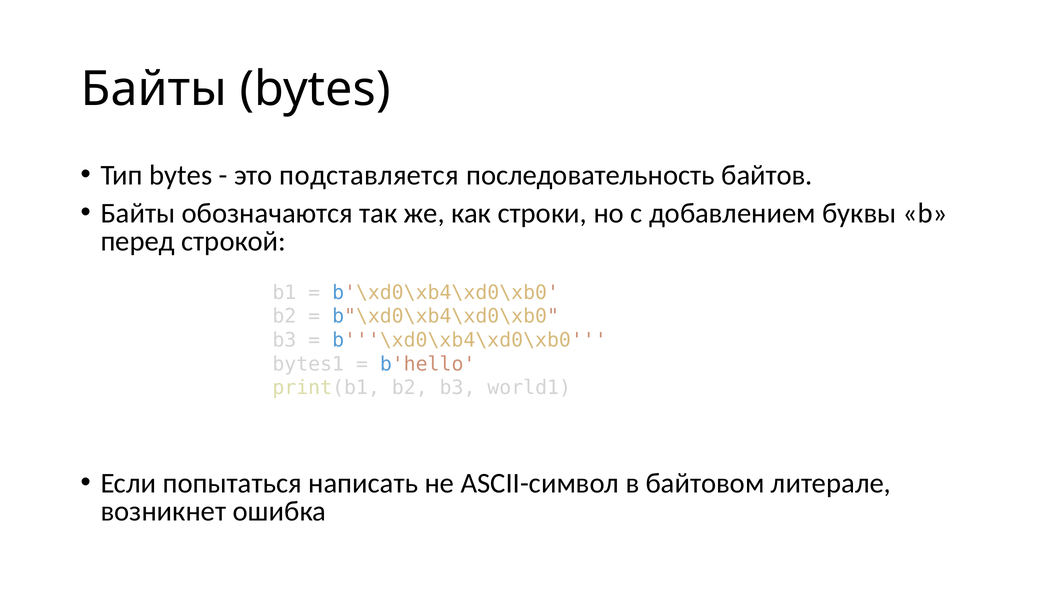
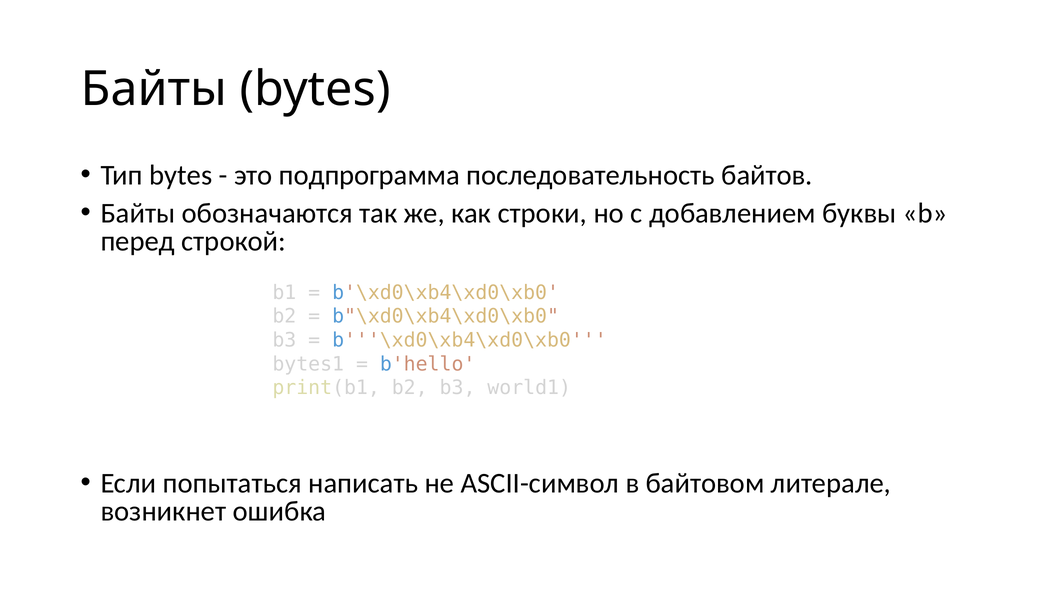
подставляется: подставляется -> подпрограмма (369, 175)
